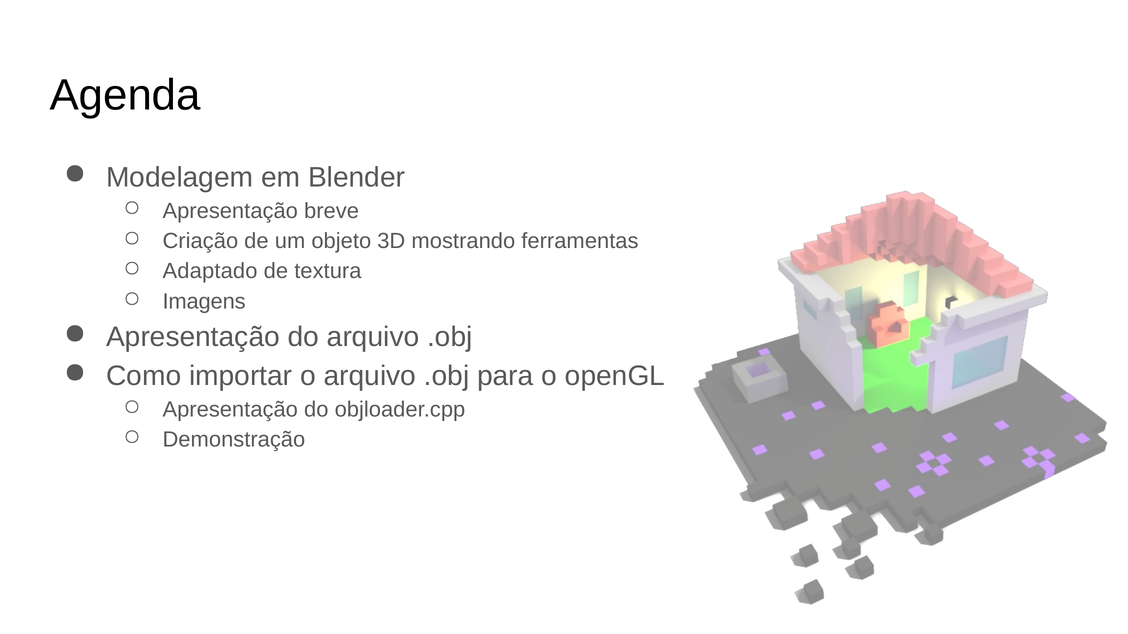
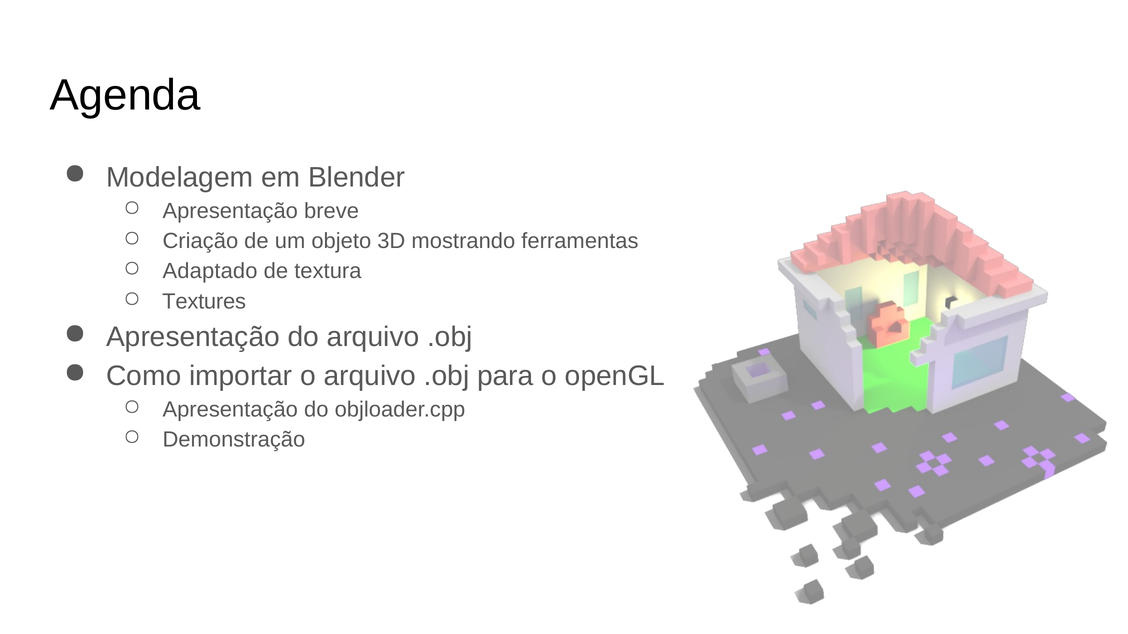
Imagens: Imagens -> Textures (204, 302)
